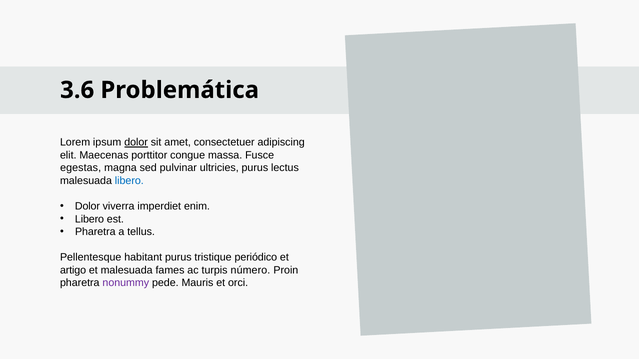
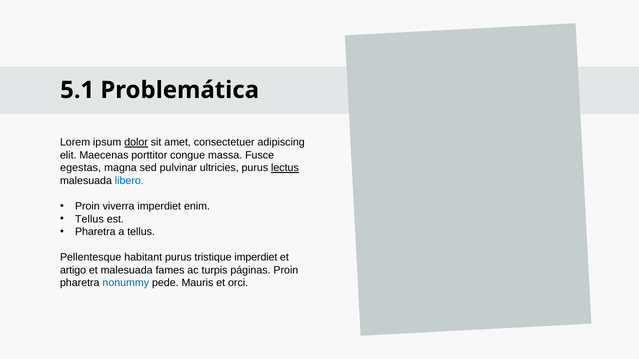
3.6: 3.6 -> 5.1 (77, 90)
lectus underline: none -> present (285, 168)
Dolor: Dolor -> Proin (87, 207)
Libero: Libero -> Tellus (89, 219)
tristique periódico: periódico -> imperdiet (256, 258)
número: número -> páginas (250, 270)
nonummy colour: purple -> blue (126, 283)
